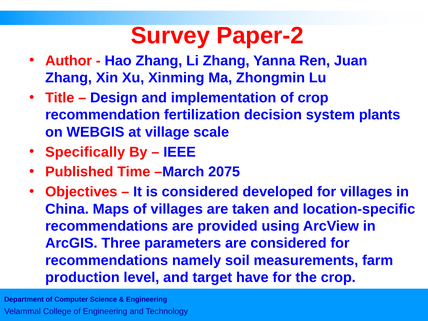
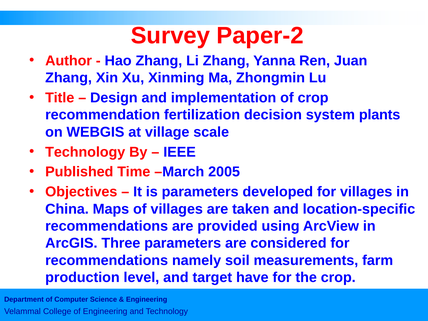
Specifically: Specifically -> Technology (85, 152)
2075: 2075 -> 2005 (224, 172)
is considered: considered -> parameters (200, 192)
